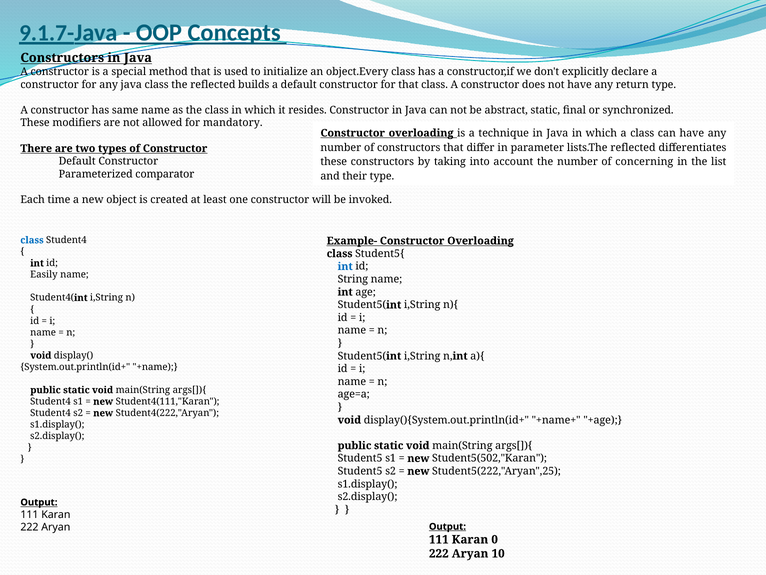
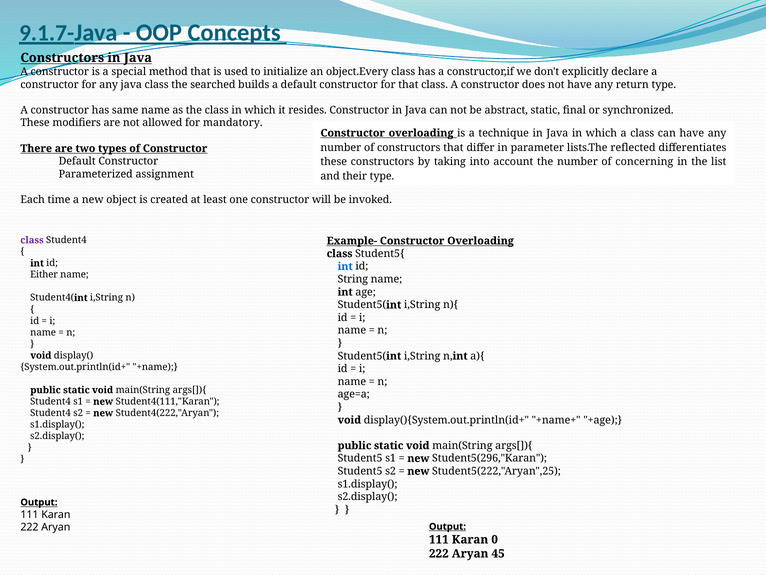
the reflected: reflected -> searched (213, 84)
comparator: comparator -> assignment (165, 174)
class colour: blue -> purple (32, 240)
Easily: Easily -> Either (44, 275)
Student5(502,"Karan: Student5(502,"Karan -> Student5(296,"Karan (490, 458)
10: 10 -> 45 (498, 553)
